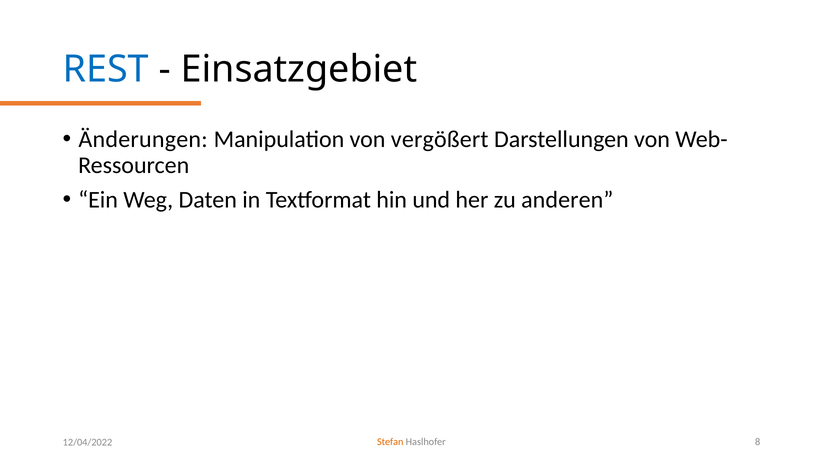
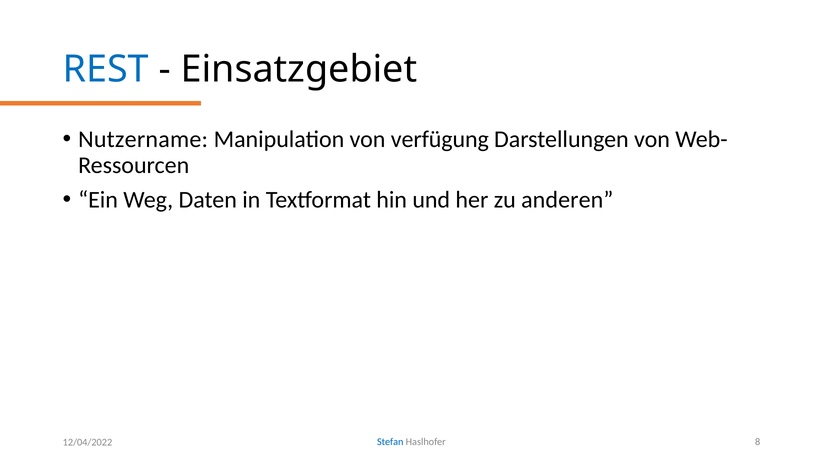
Änderungen: Änderungen -> Nutzername (143, 139)
vergößert: vergößert -> verfügung (440, 139)
Stefan colour: orange -> blue (390, 442)
